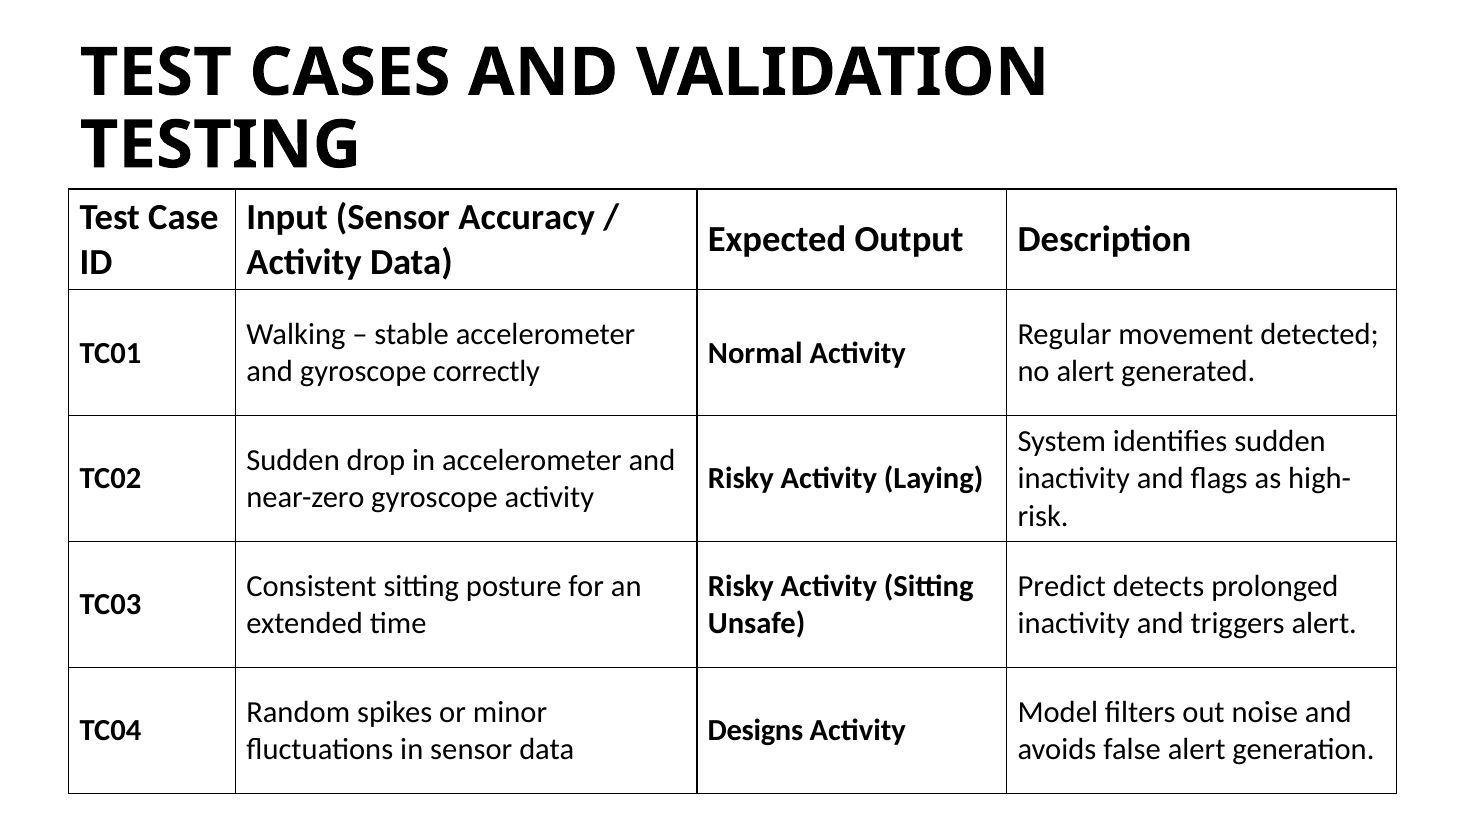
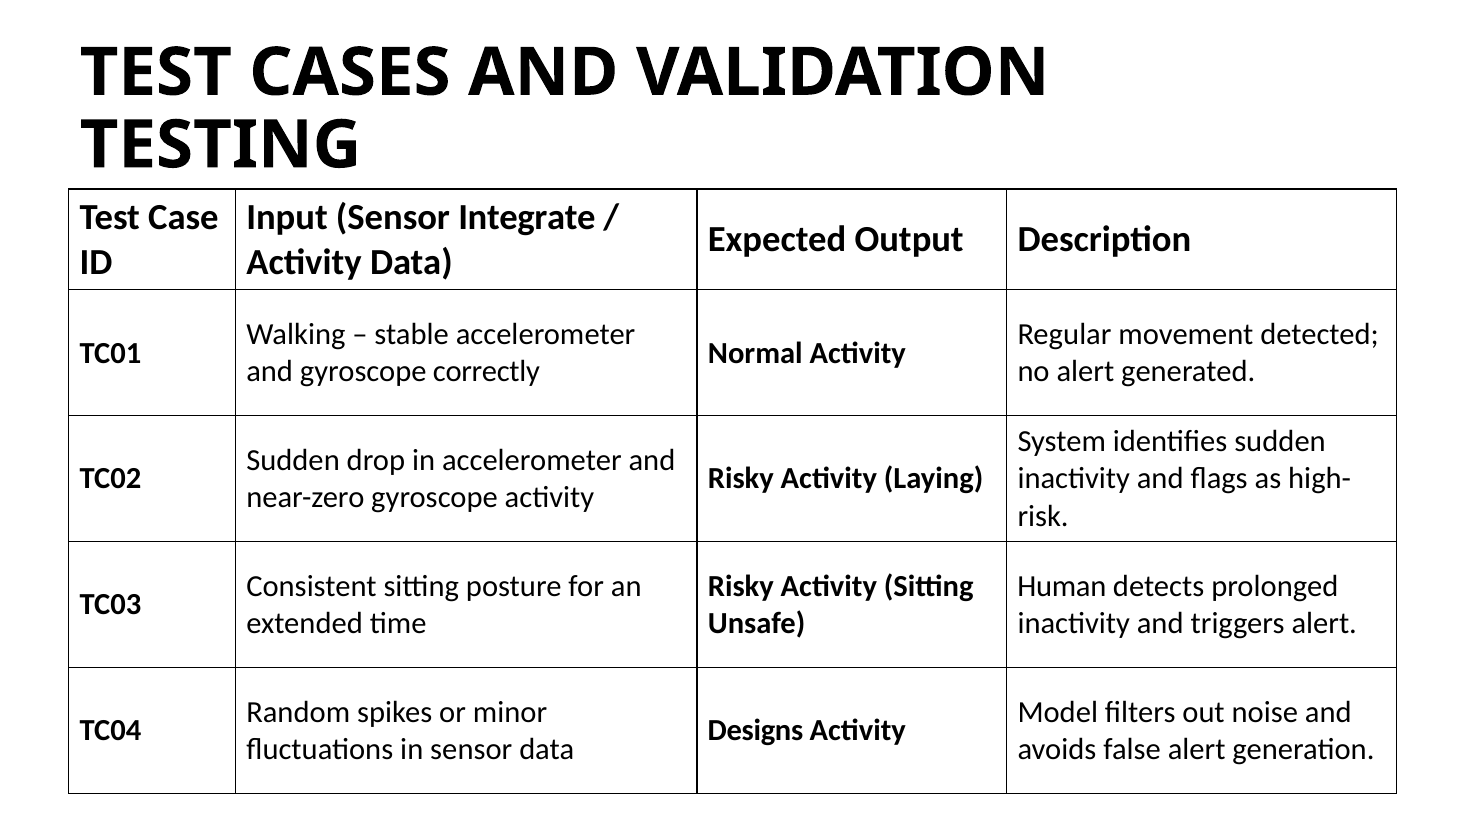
Accuracy: Accuracy -> Integrate (527, 217)
Predict: Predict -> Human (1062, 586)
